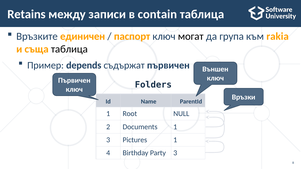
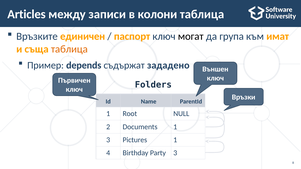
Retains: Retains -> Articles (27, 14)
contain: contain -> колони (157, 14)
rakia: rakia -> имат (278, 36)
таблица colour: black -> orange (69, 49)
съдържат първичен: първичен -> зададено (168, 65)
